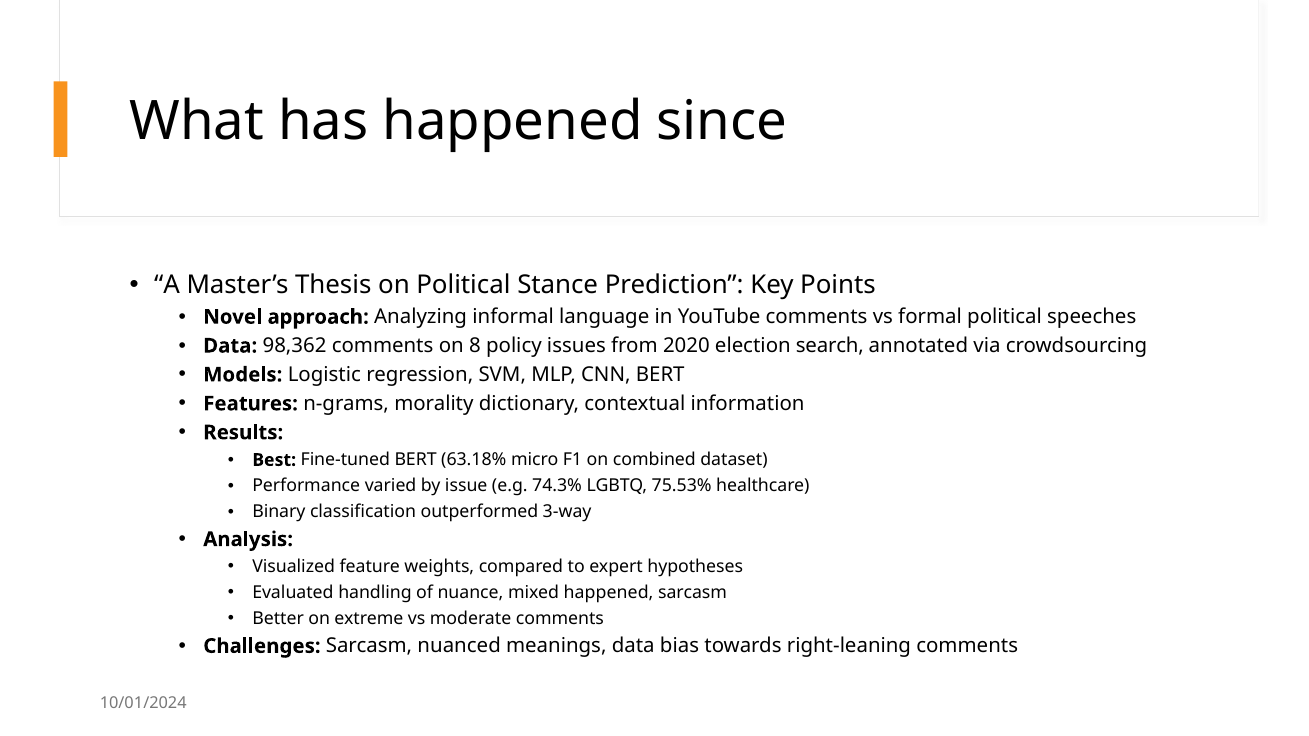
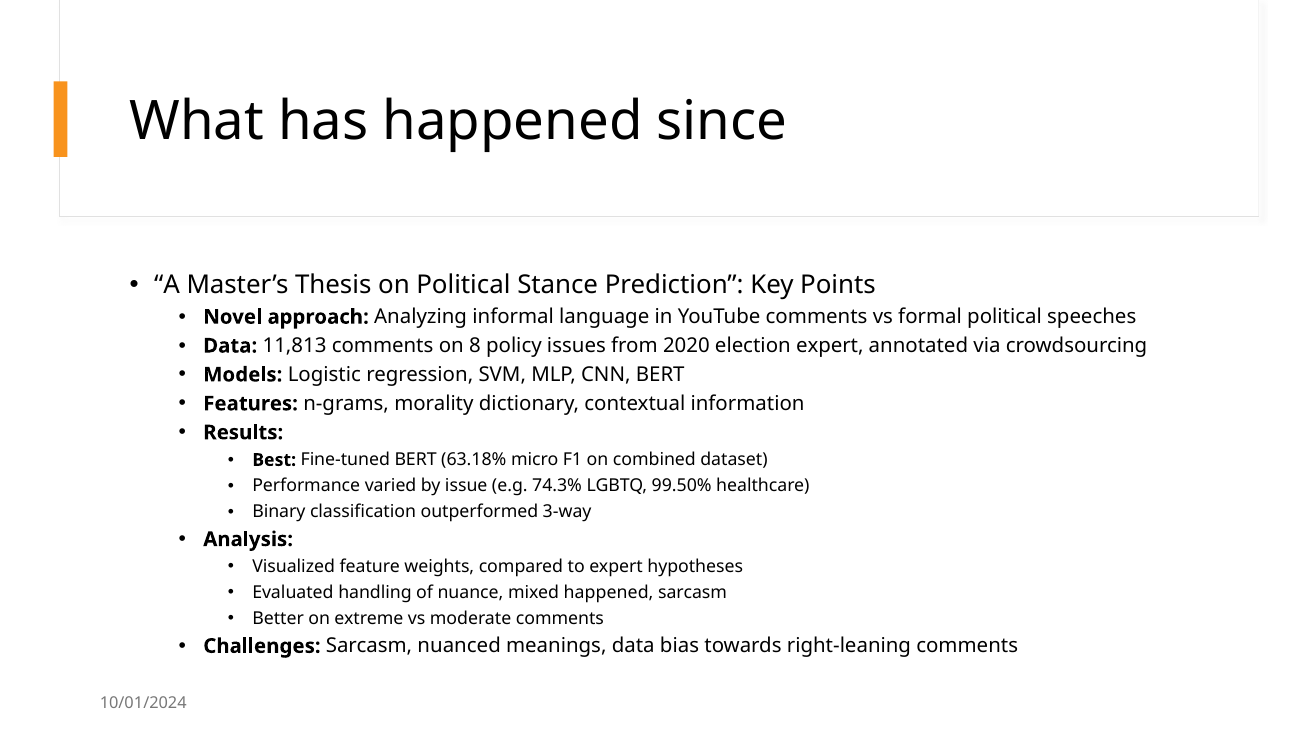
98,362: 98,362 -> 11,813 (295, 346)
election search: search -> expert (830, 346)
75.53%: 75.53% -> 99.50% (682, 486)
